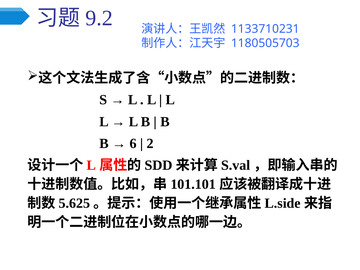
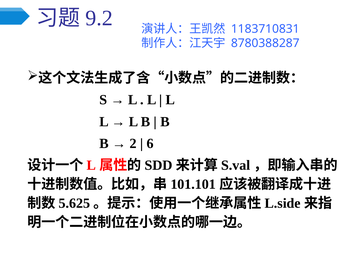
1133710231: 1133710231 -> 1183710831 (265, 29)
1180505703: 1180505703 -> 8780388287 (265, 43)
6: 6 -> 2 (133, 144)
2: 2 -> 6 (150, 144)
